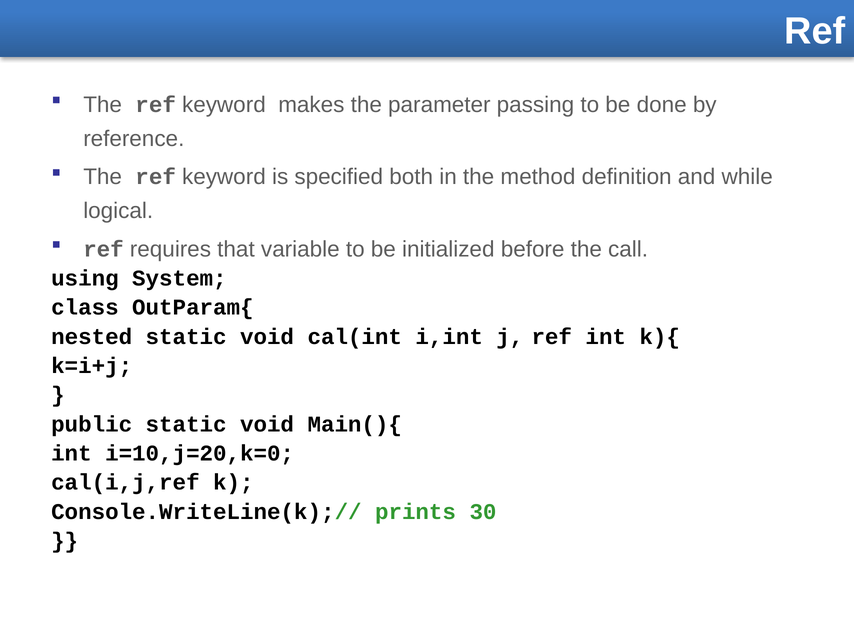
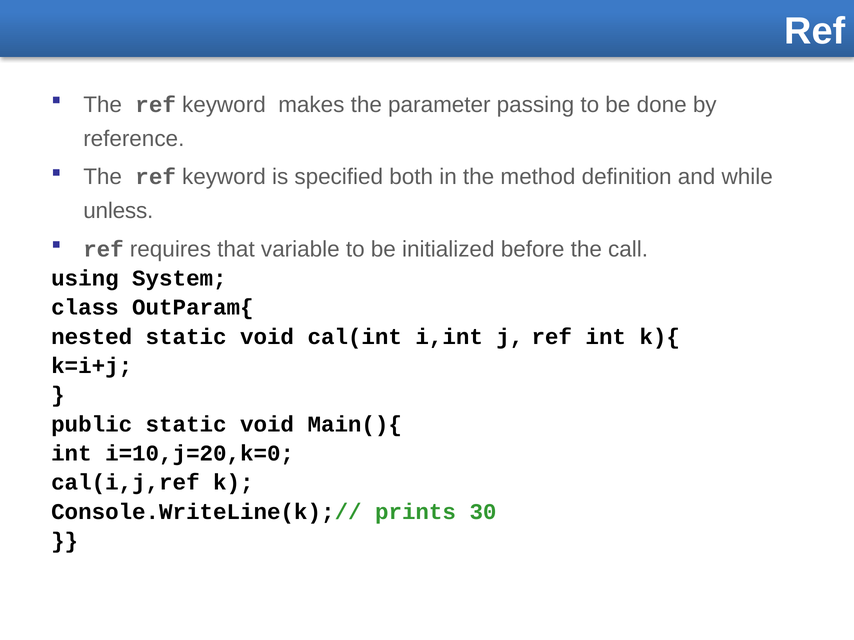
logical: logical -> unless (118, 211)
